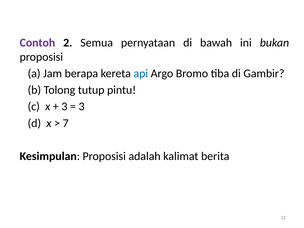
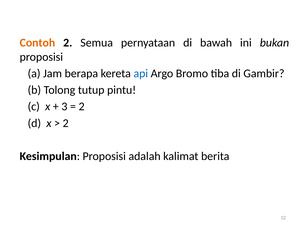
Contoh colour: purple -> orange (37, 43)
3: 3 -> 2 (82, 107)
7: 7 -> 2 (66, 123)
